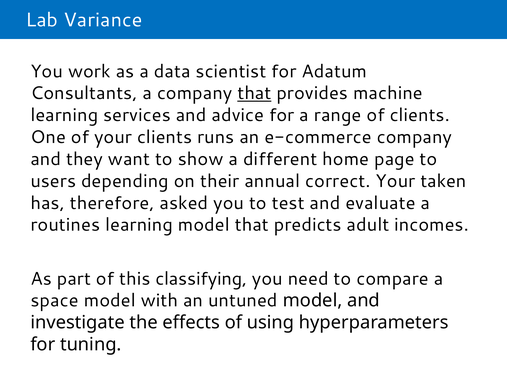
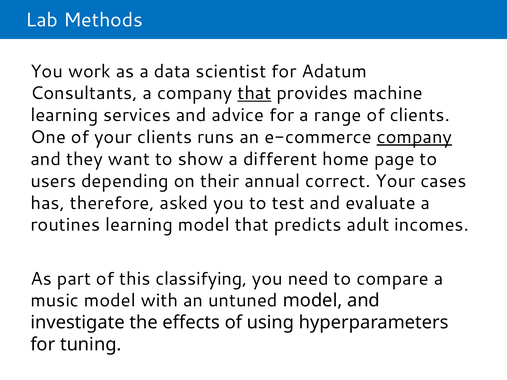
Variance: Variance -> Methods (103, 20)
company underline: none -> present (414, 137)
taken: taken -> cases (443, 181)
space: space -> music (55, 301)
